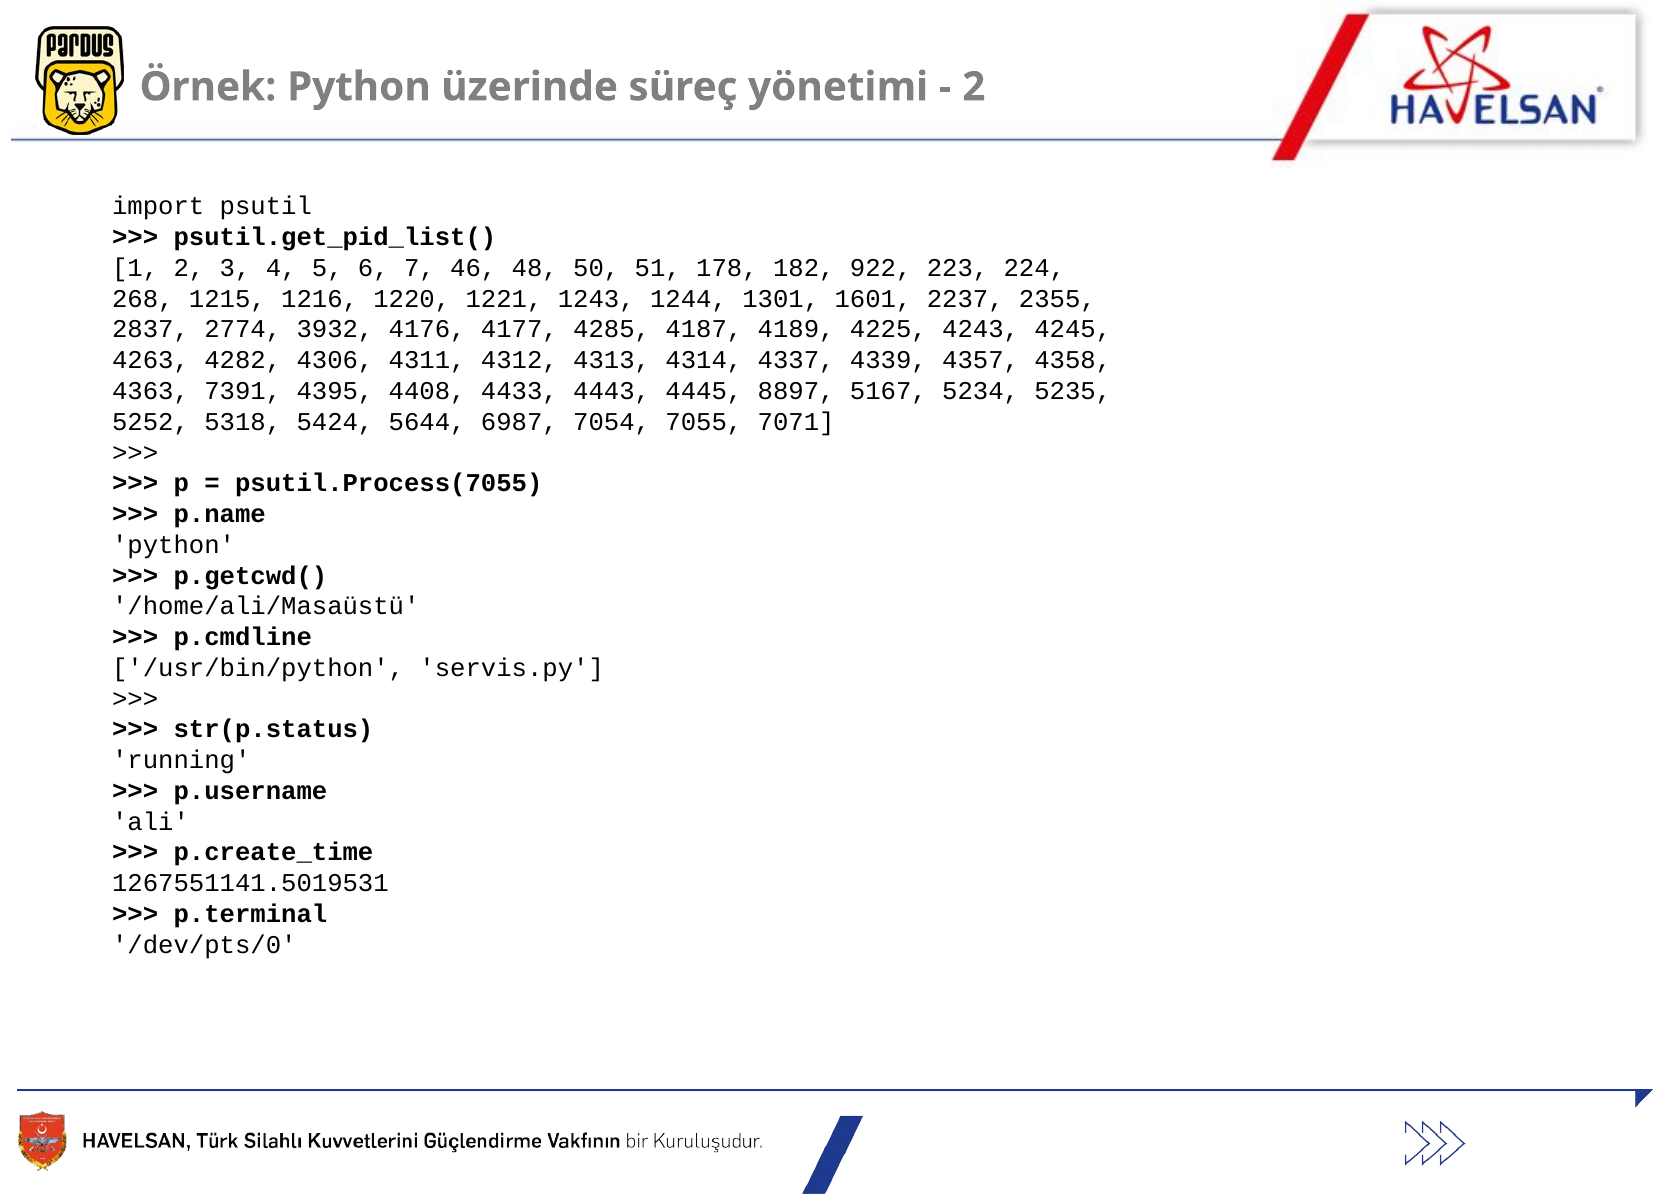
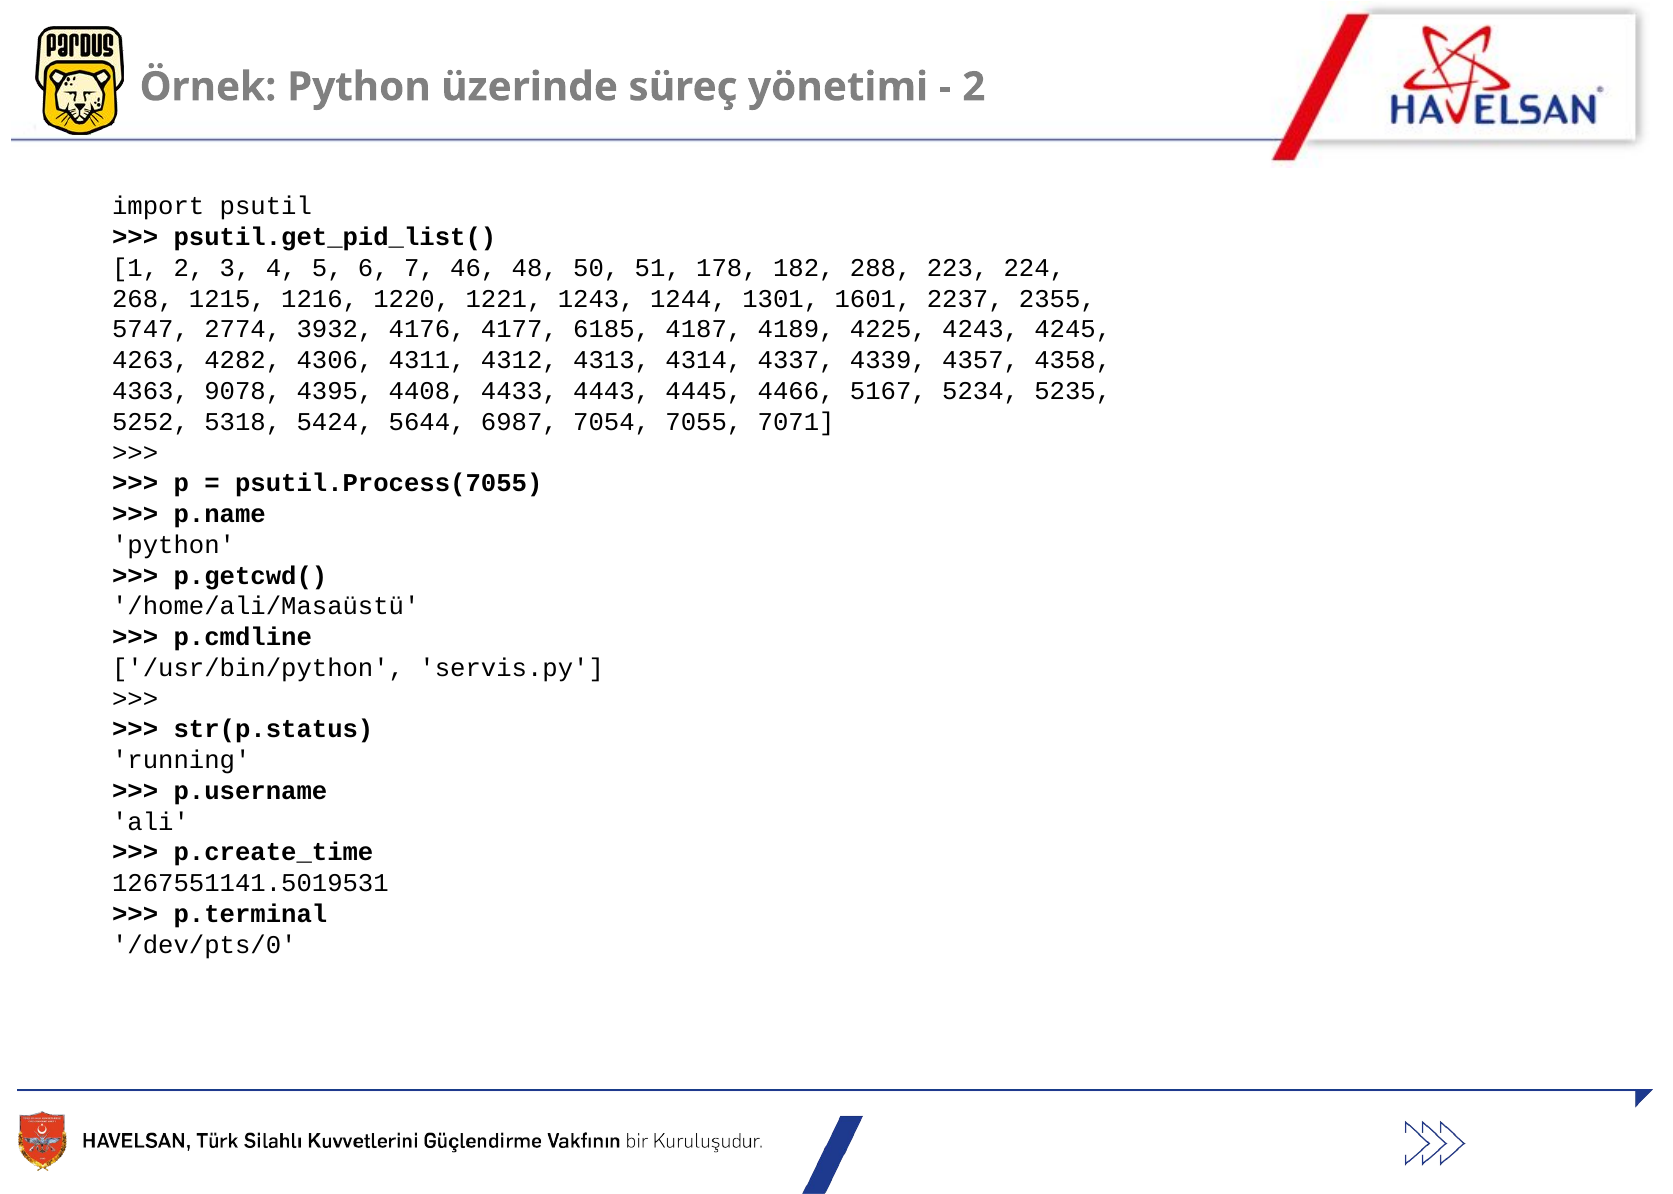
922: 922 -> 288 (881, 268)
2837: 2837 -> 5747 (150, 330)
4285: 4285 -> 6185 (612, 330)
7391: 7391 -> 9078 (243, 391)
8897: 8897 -> 4466 (796, 391)
